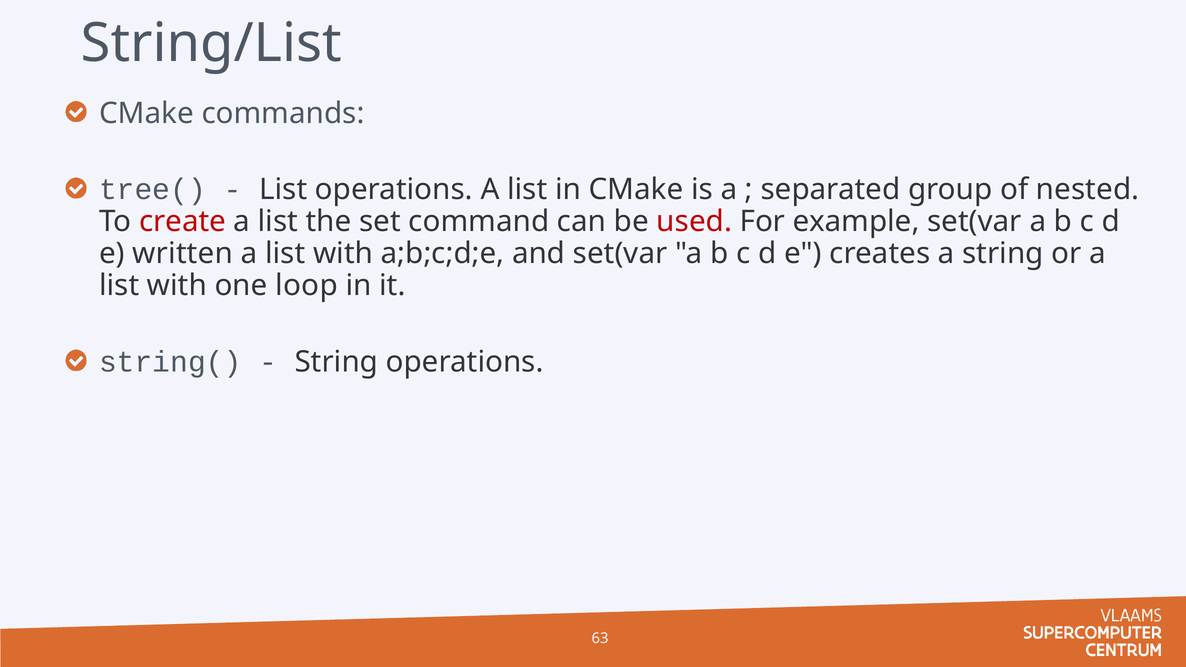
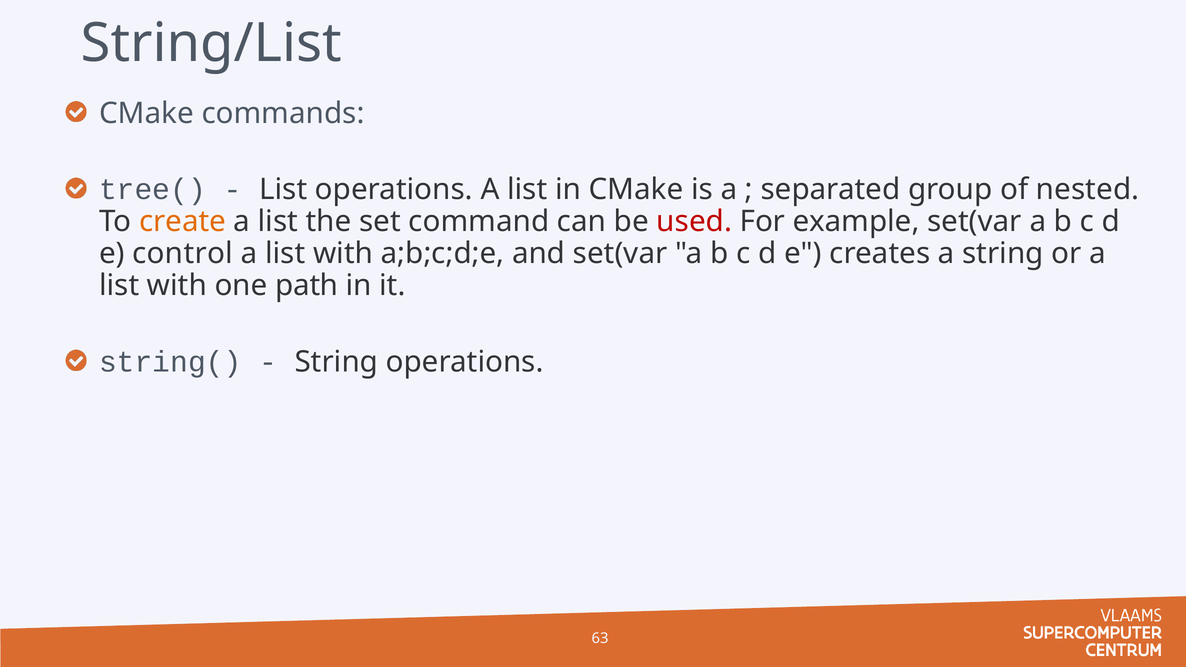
create colour: red -> orange (183, 222)
written: written -> control (183, 254)
loop: loop -> path (307, 286)
